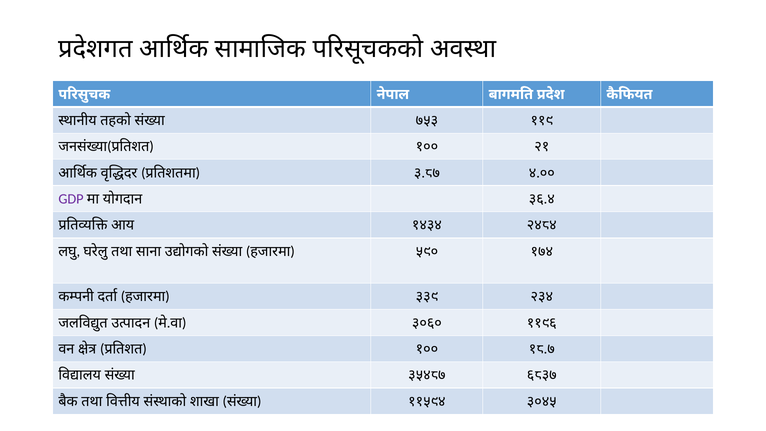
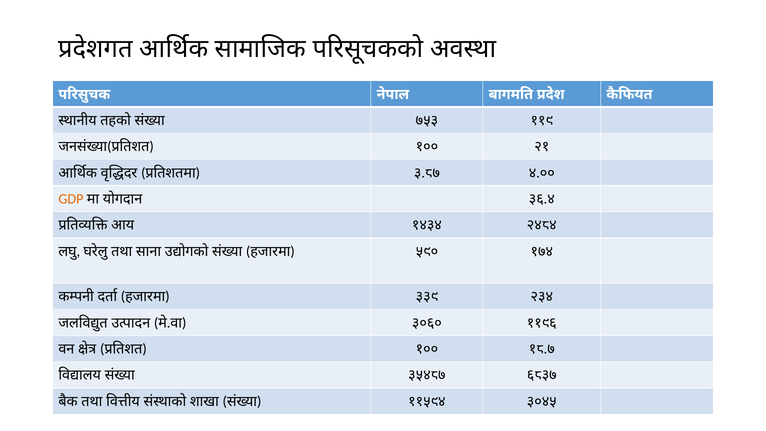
GDP colour: purple -> orange (71, 199)
